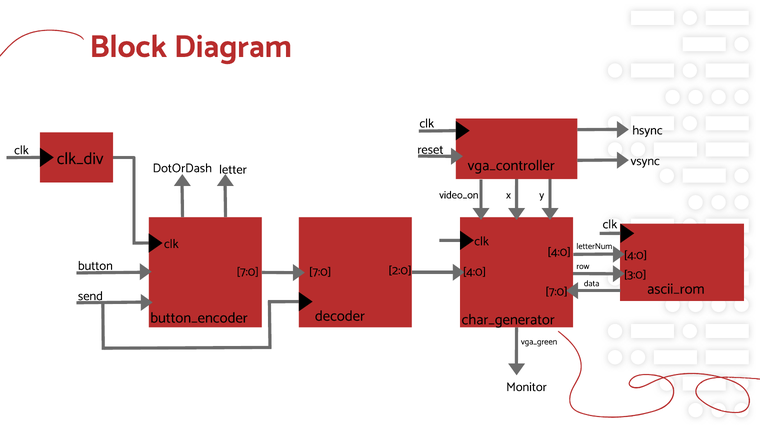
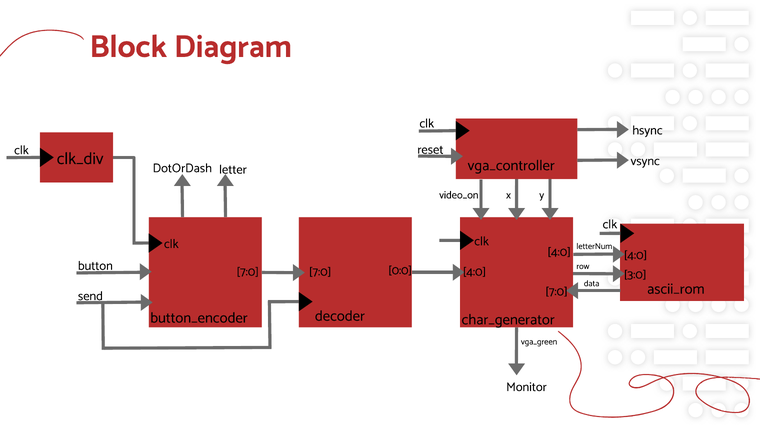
2:0: 2:0 -> 0:0 (400, 270)
